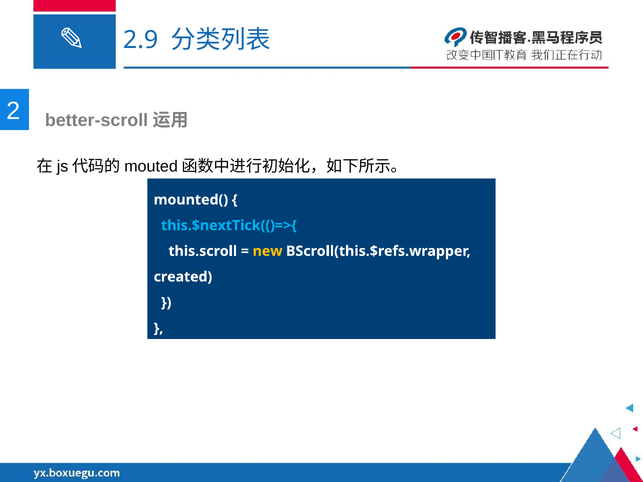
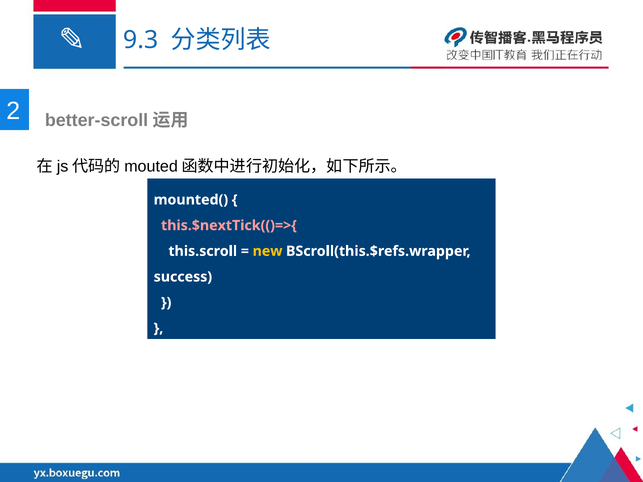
2.9: 2.9 -> 9.3 (141, 40)
this.$nextTick(()=>{ colour: light blue -> pink (229, 226)
created: created -> success (183, 277)
